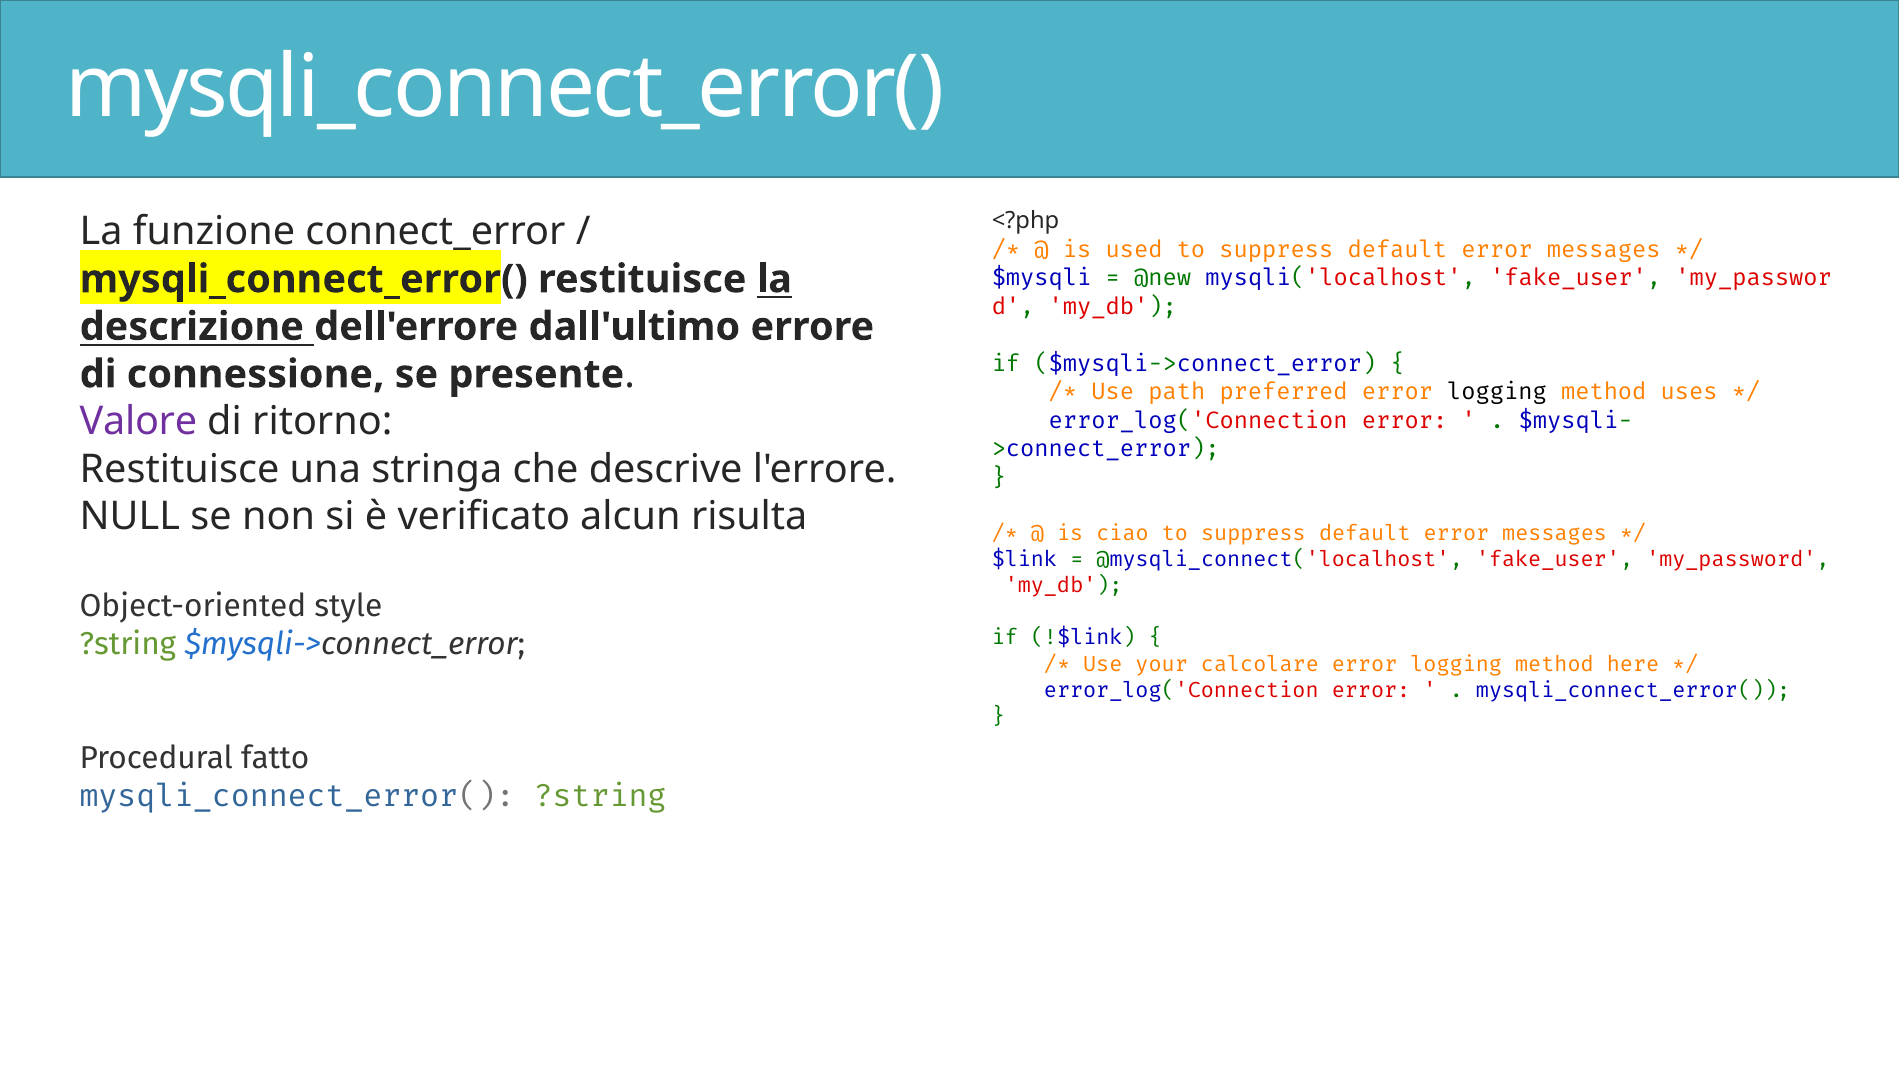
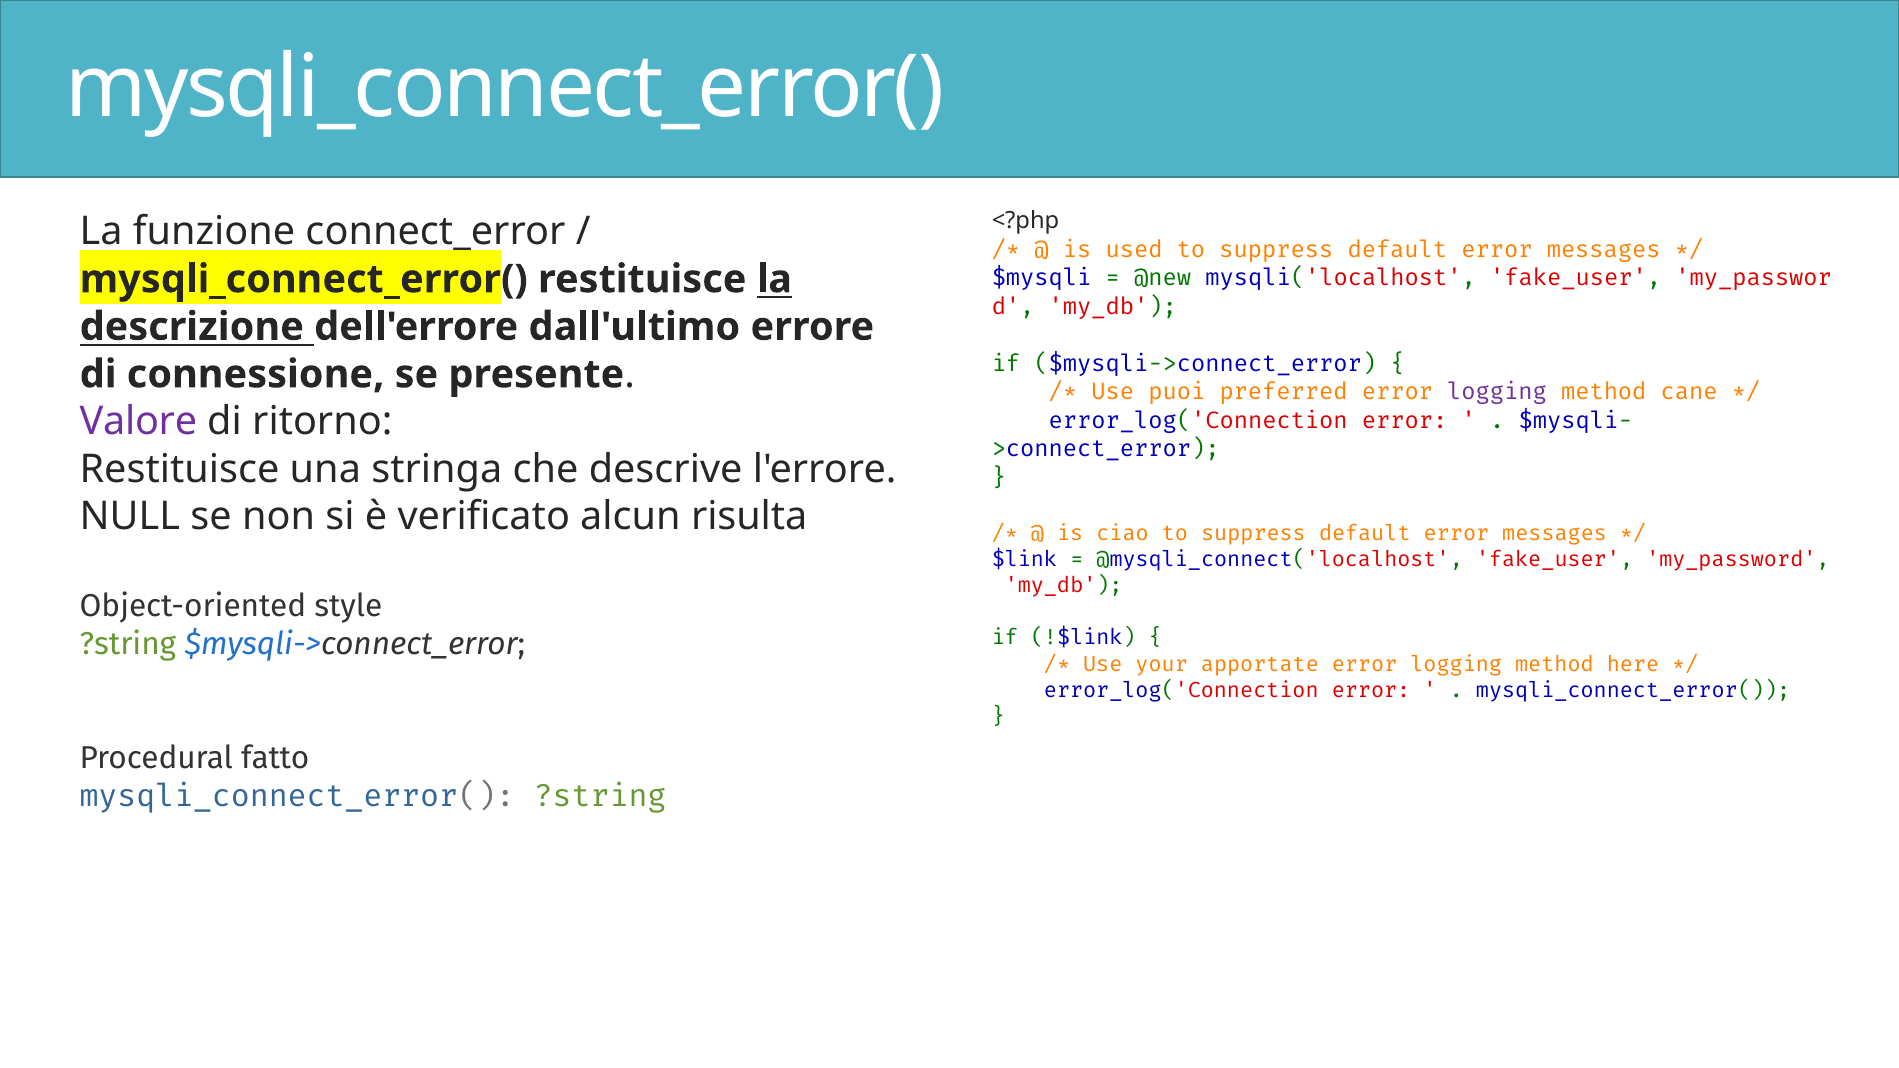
path: path -> puoi (1177, 392)
logging colour: black -> purple (1497, 392)
uses: uses -> cane (1689, 392)
calcolare: calcolare -> apportate (1260, 664)
